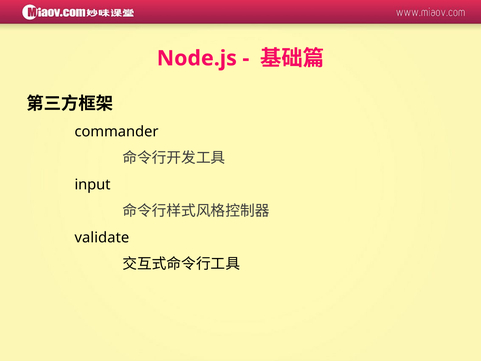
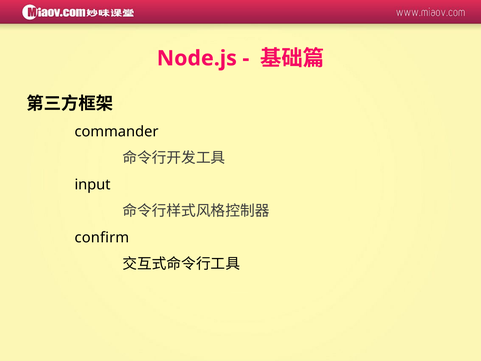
validate: validate -> confirm (102, 237)
